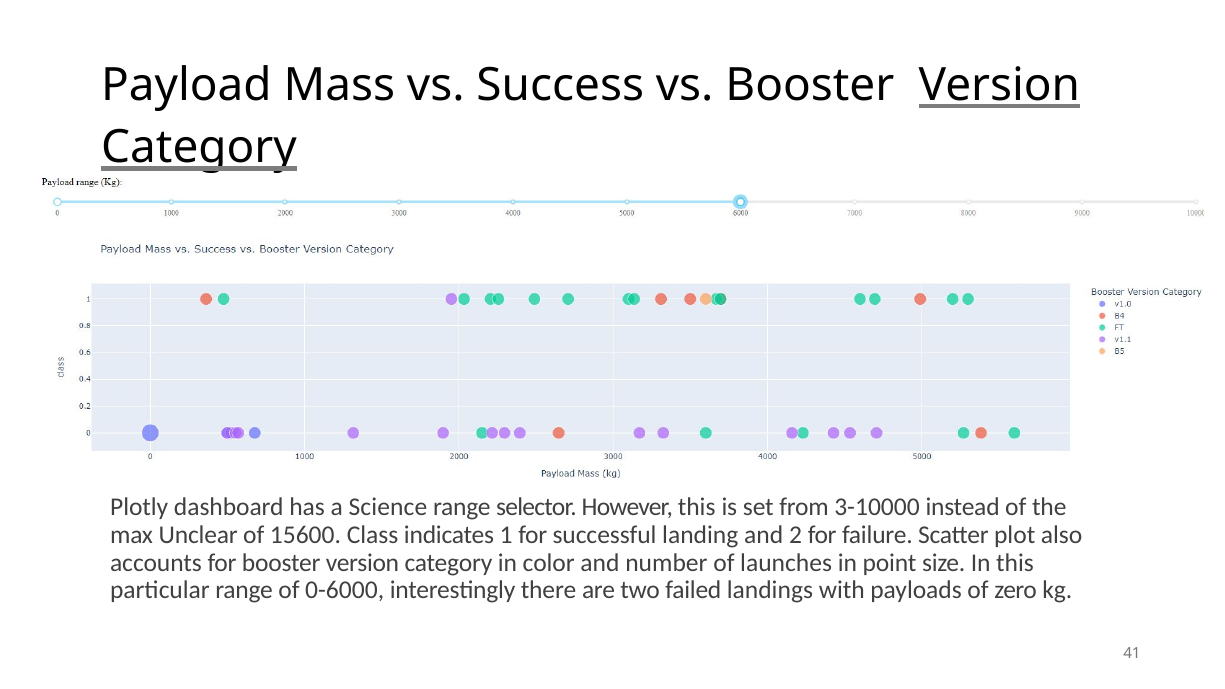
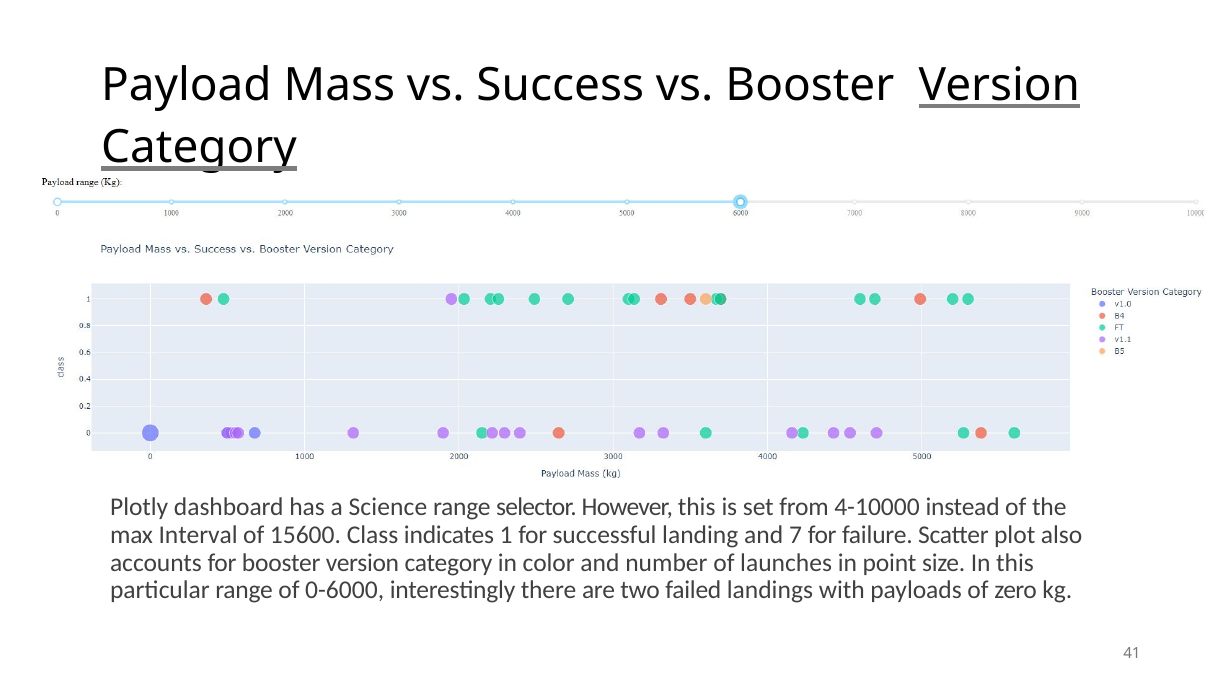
3-10000: 3-10000 -> 4-10000 (877, 507)
Unclear: Unclear -> Interval (198, 535)
2: 2 -> 7 (795, 535)
